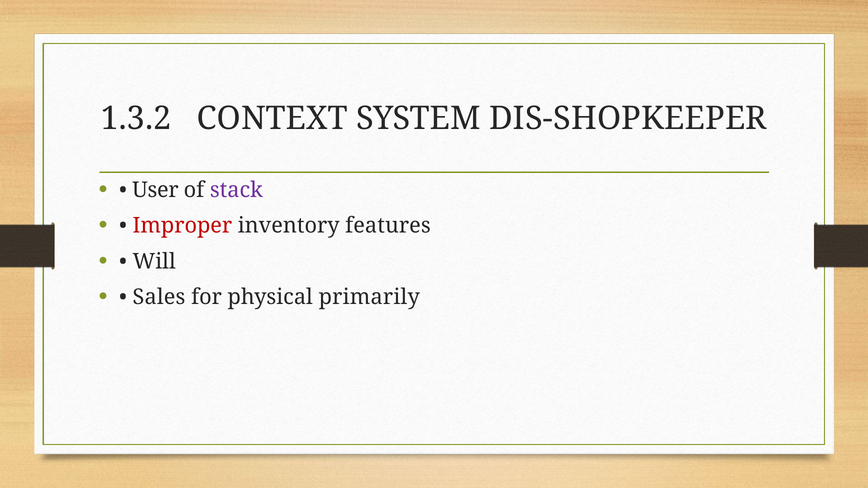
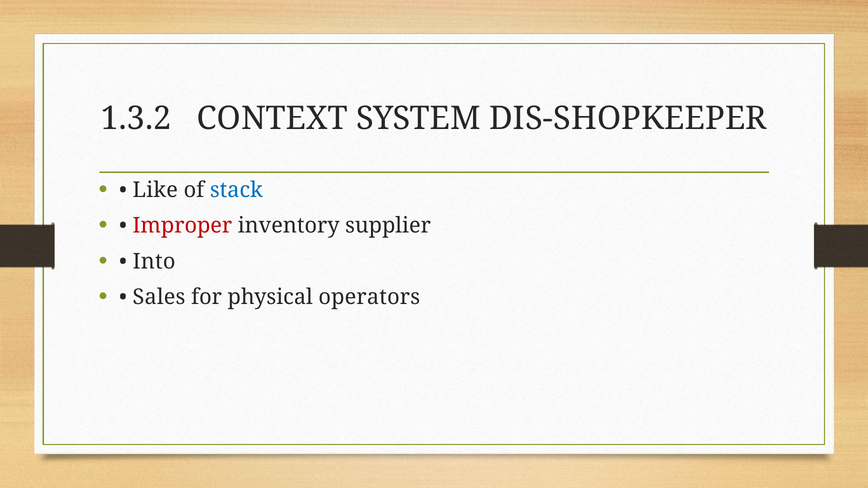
User: User -> Like (155, 190)
stack colour: purple -> blue (236, 190)
features: features -> supplier (388, 226)
Will: Will -> Into (154, 262)
primarily: primarily -> operators (369, 297)
